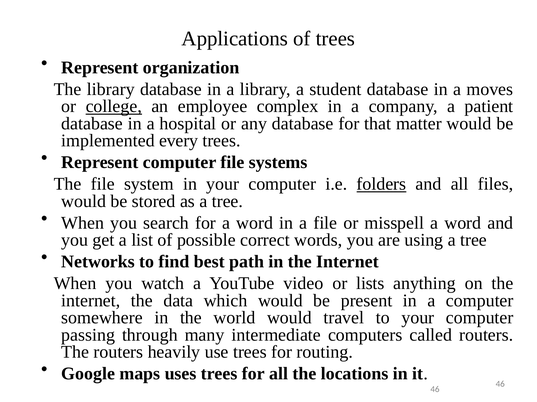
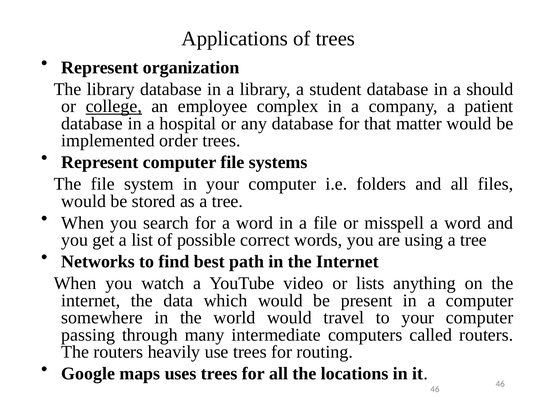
moves: moves -> should (490, 89)
every: every -> order (178, 141)
folders underline: present -> none (381, 184)
